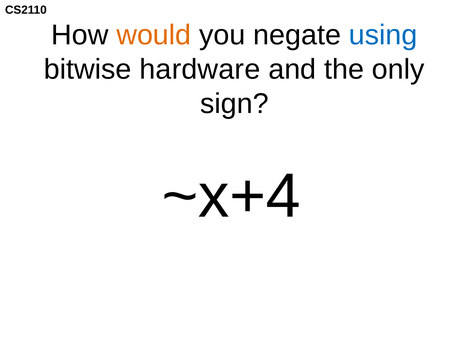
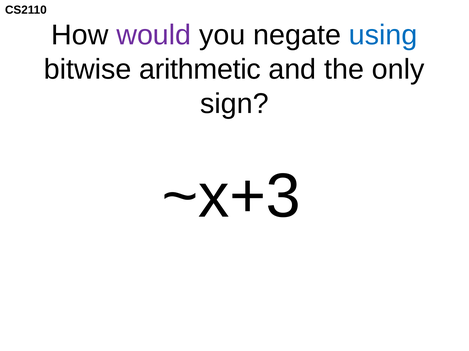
would colour: orange -> purple (154, 35)
hardware: hardware -> arithmetic (200, 70)
~x+4: ~x+4 -> ~x+3 (231, 197)
